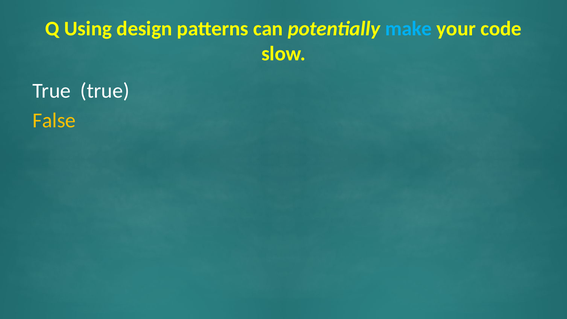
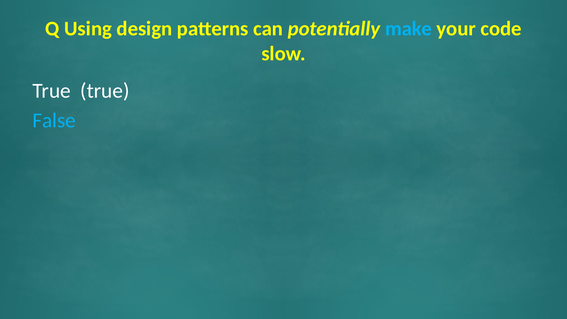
False colour: yellow -> light blue (54, 121)
